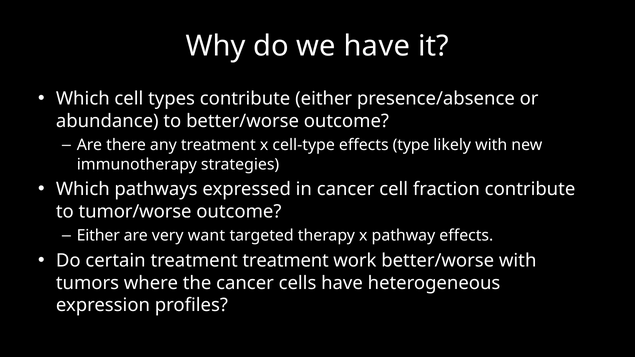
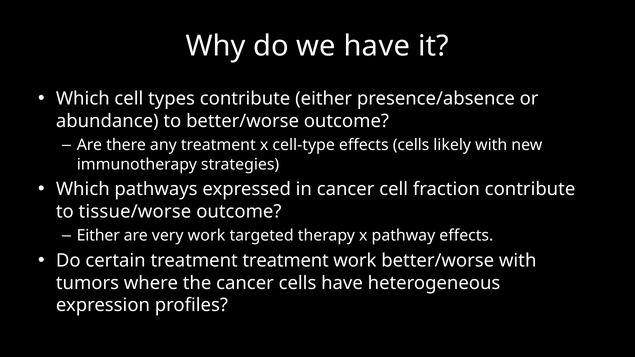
effects type: type -> cells (411, 145)
tumor/worse: tumor/worse -> tissue/worse (135, 212)
very want: want -> work (206, 236)
